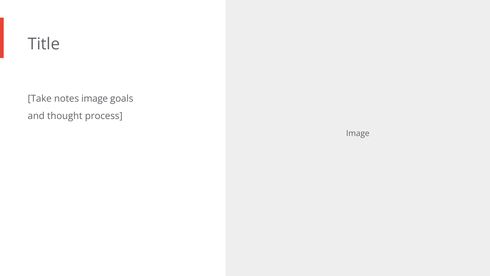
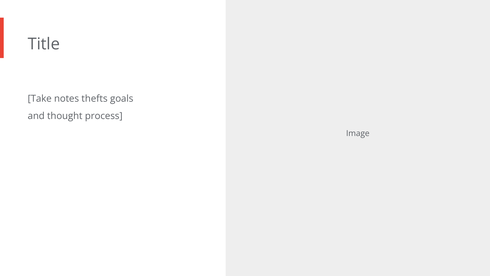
notes image: image -> thefts (95, 99)
